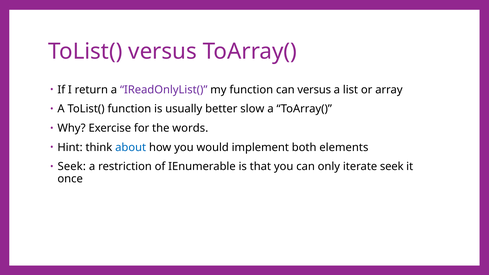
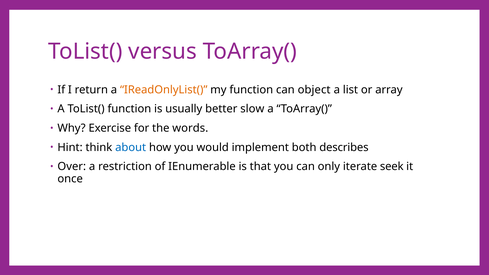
IReadOnlyList( colour: purple -> orange (164, 90)
can versus: versus -> object (314, 90)
elements: elements -> describes (344, 147)
Seek: Seek -> Over (72, 167)
